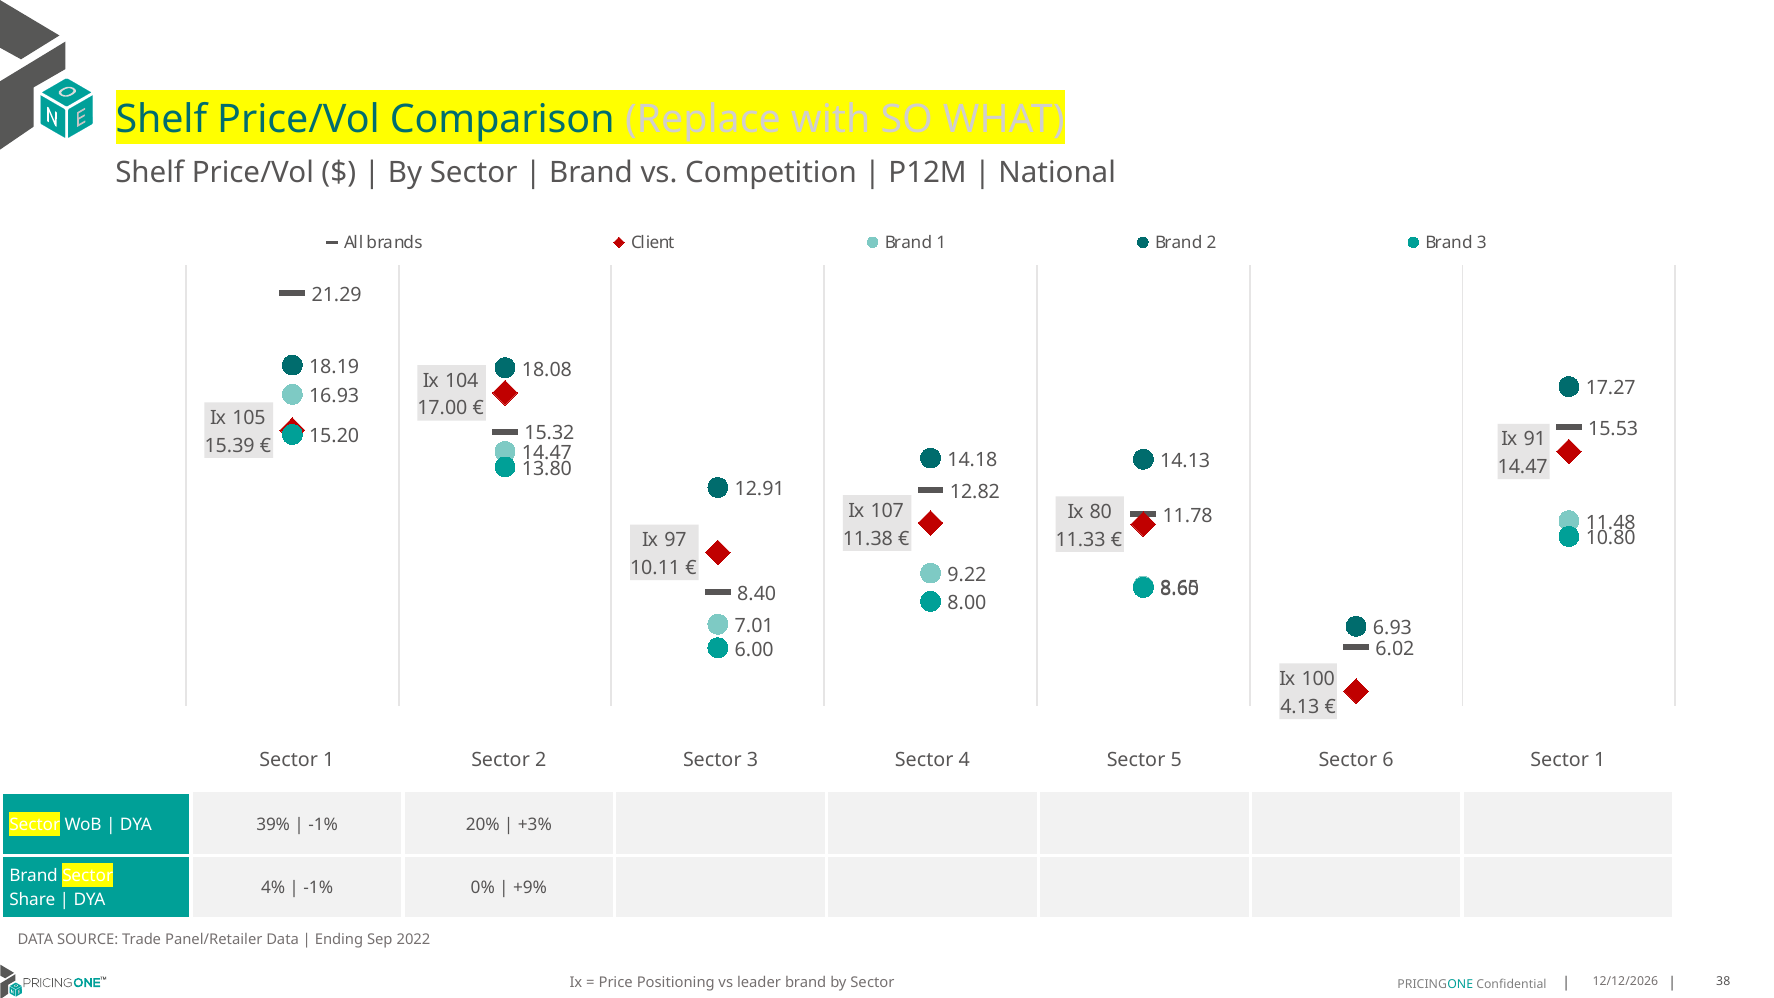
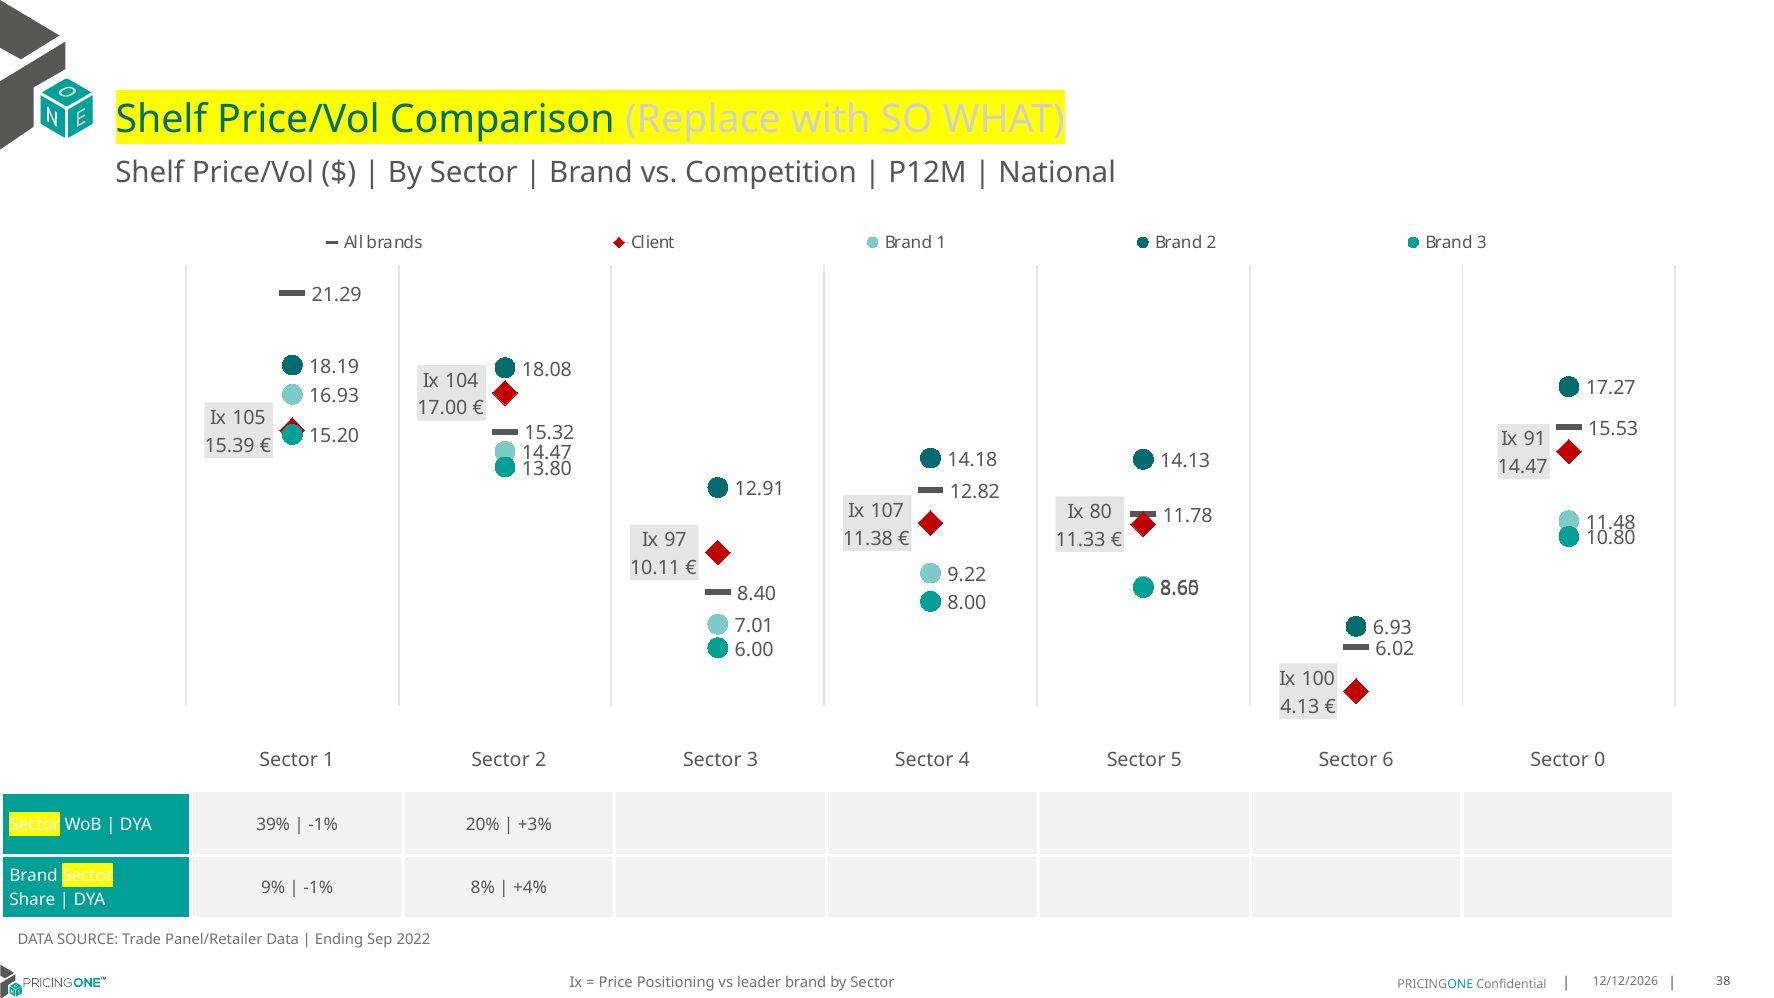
6 Sector 1: 1 -> 0 (1600, 760)
4%: 4% -> 9% (273, 888)
0%: 0% -> 8% (483, 888)
+9%: +9% -> +4% (530, 888)
